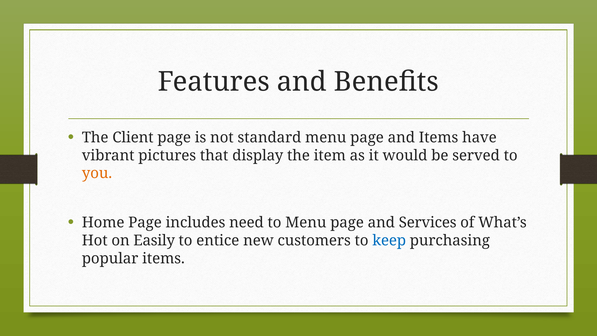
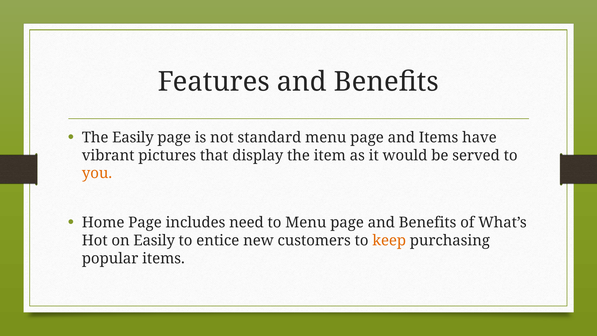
The Client: Client -> Easily (133, 137)
page and Services: Services -> Benefits (428, 223)
keep colour: blue -> orange (389, 240)
